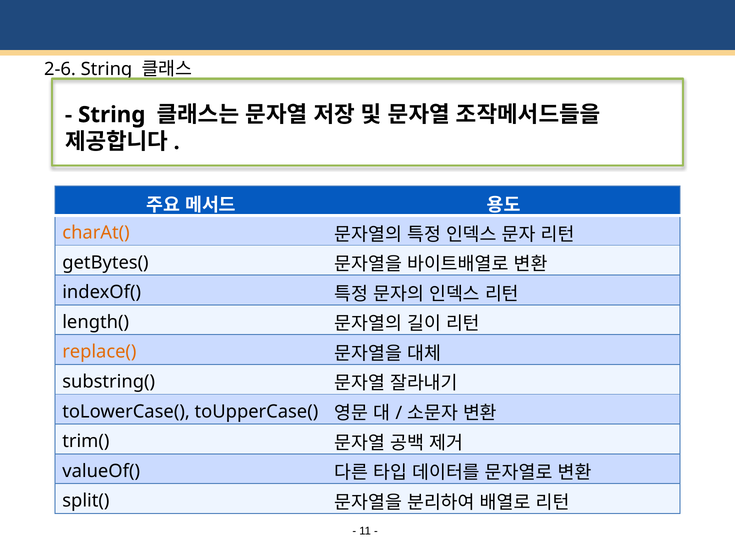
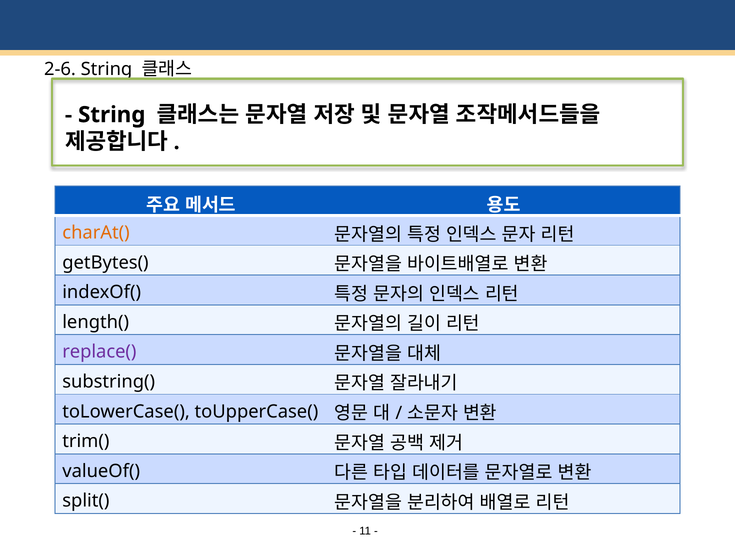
replace( colour: orange -> purple (99, 352)
